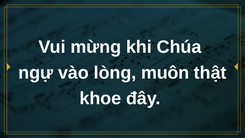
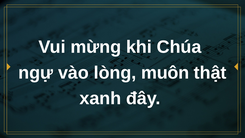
khoe: khoe -> xanh (100, 98)
